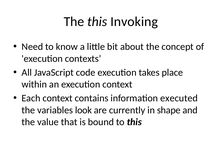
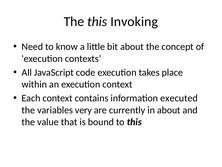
look: look -> very (83, 110)
in shape: shape -> about (169, 110)
